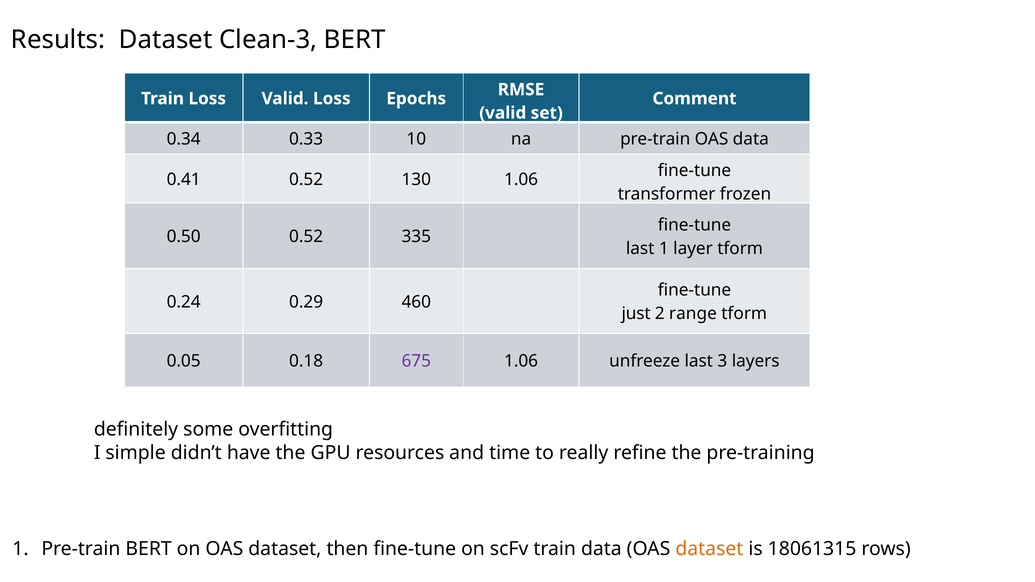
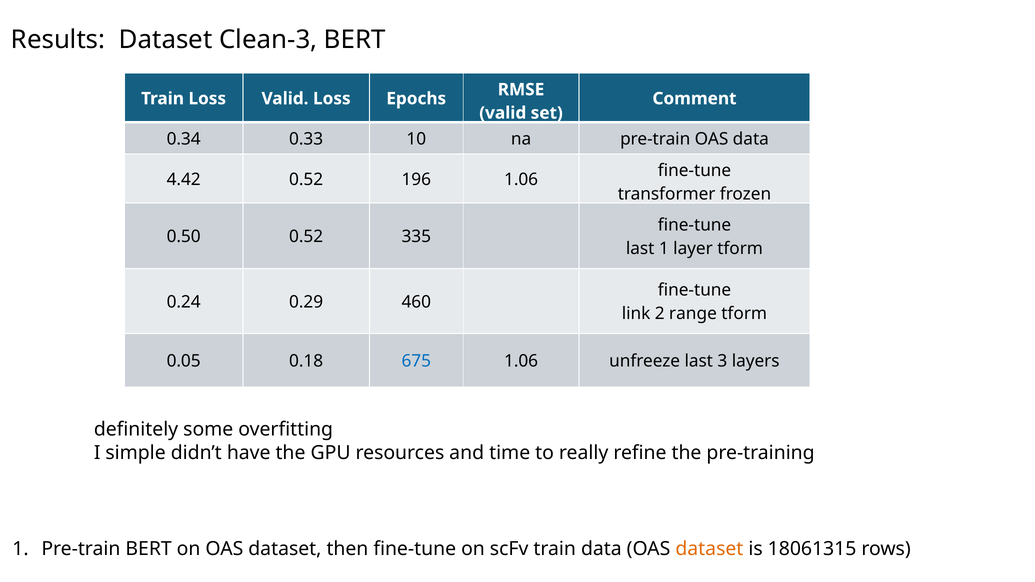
0.41: 0.41 -> 4.42 (184, 180)
130: 130 -> 196 (416, 180)
just: just -> link (636, 314)
675 colour: purple -> blue (416, 361)
